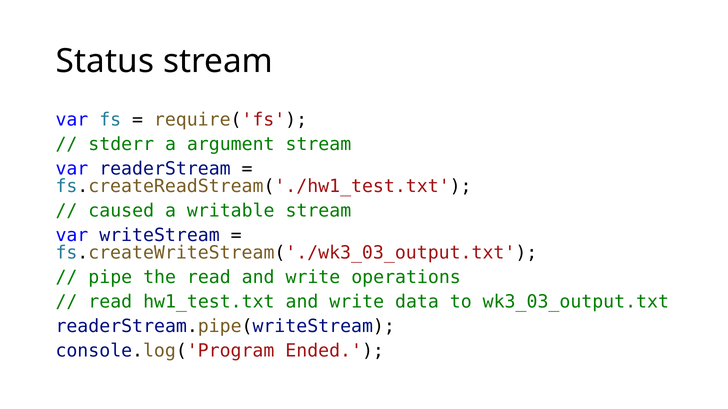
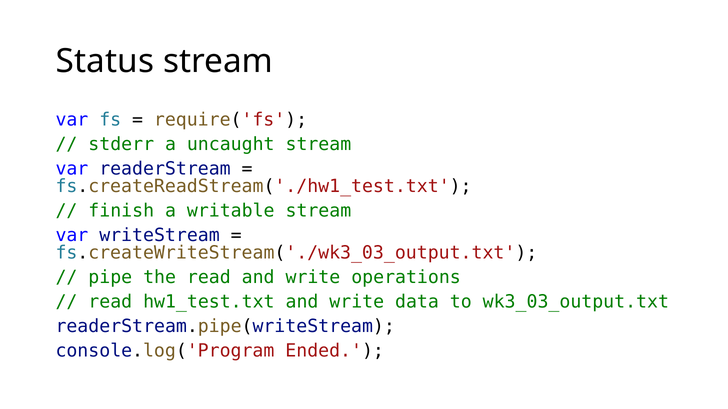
argument: argument -> uncaught (231, 144)
caused: caused -> finish (121, 211)
